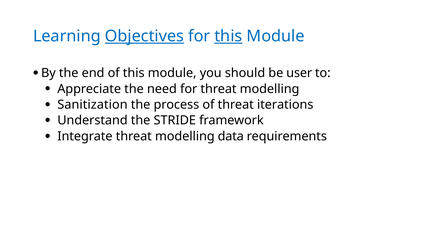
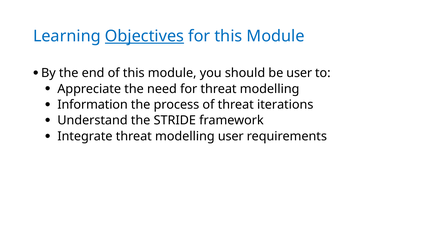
this underline: present -> none (228, 36)
Sanitization: Sanitization -> Information (93, 105)
modelling data: data -> user (231, 137)
